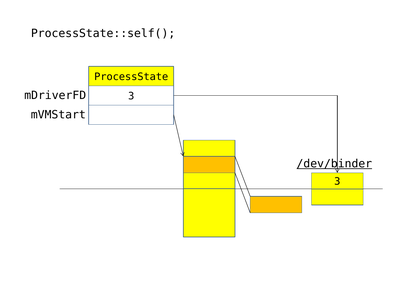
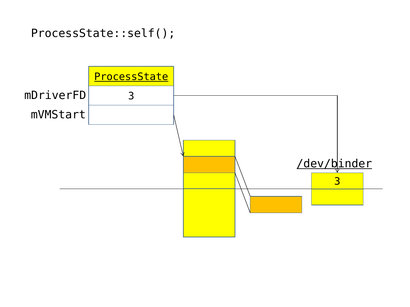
ProcessState underline: none -> present (131, 77)
